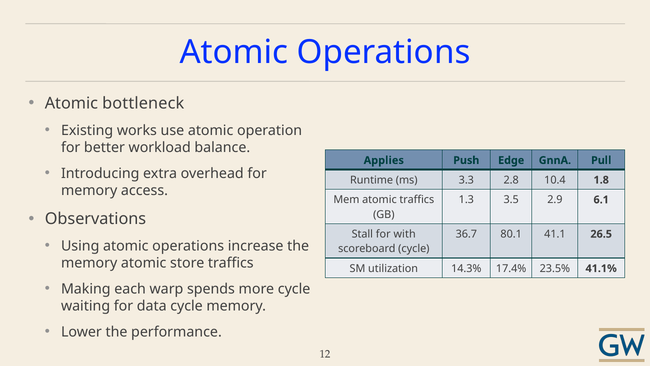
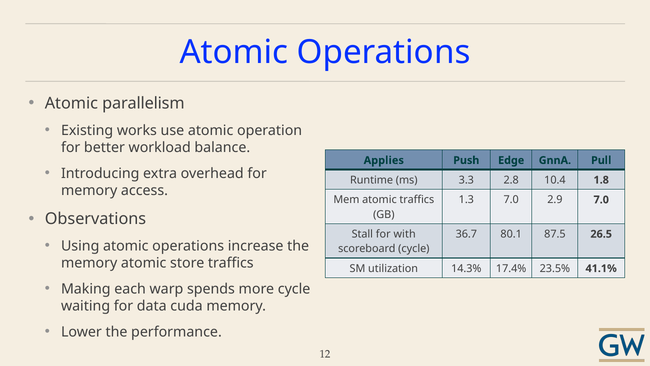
bottleneck: bottleneck -> parallelism (143, 103)
1.3 3.5: 3.5 -> 7.0 (511, 200)
2.9 6.1: 6.1 -> 7.0 (601, 200)
41.1: 41.1 -> 87.5 (555, 234)
data cycle: cycle -> cuda (187, 306)
